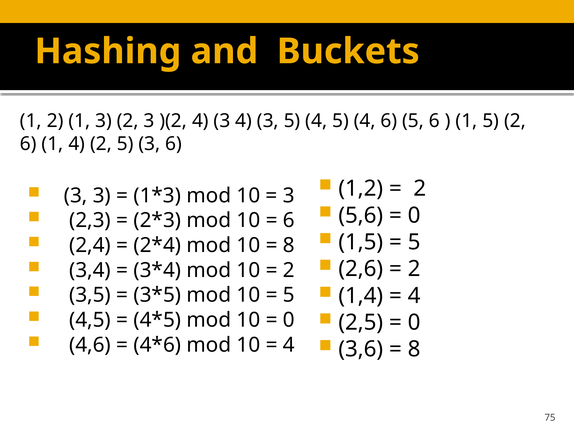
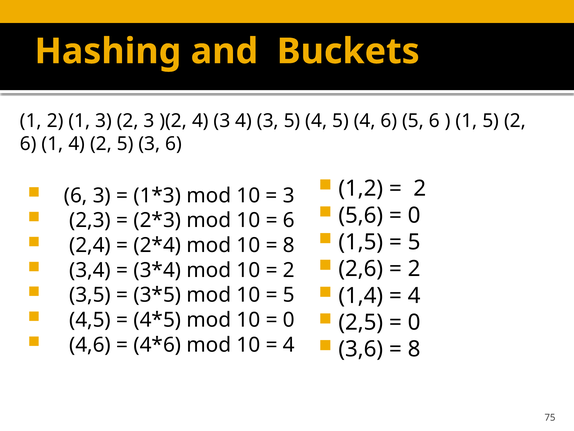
3: 3 -> 6 (76, 195)
